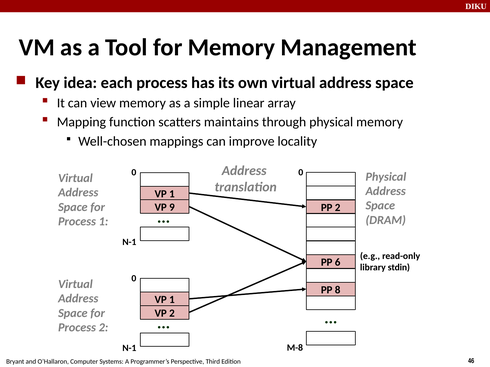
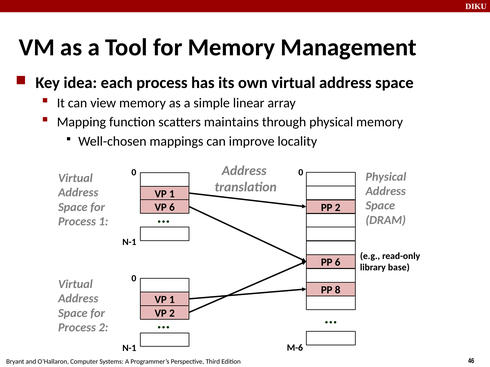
VP 9: 9 -> 6 (172, 208)
stdin: stdin -> base (399, 268)
M-8: M-8 -> M-6 (295, 348)
